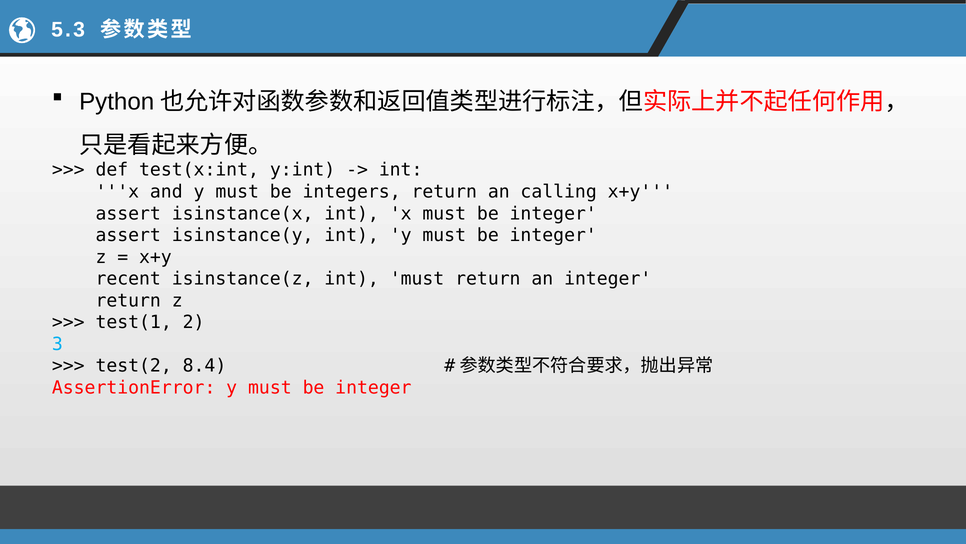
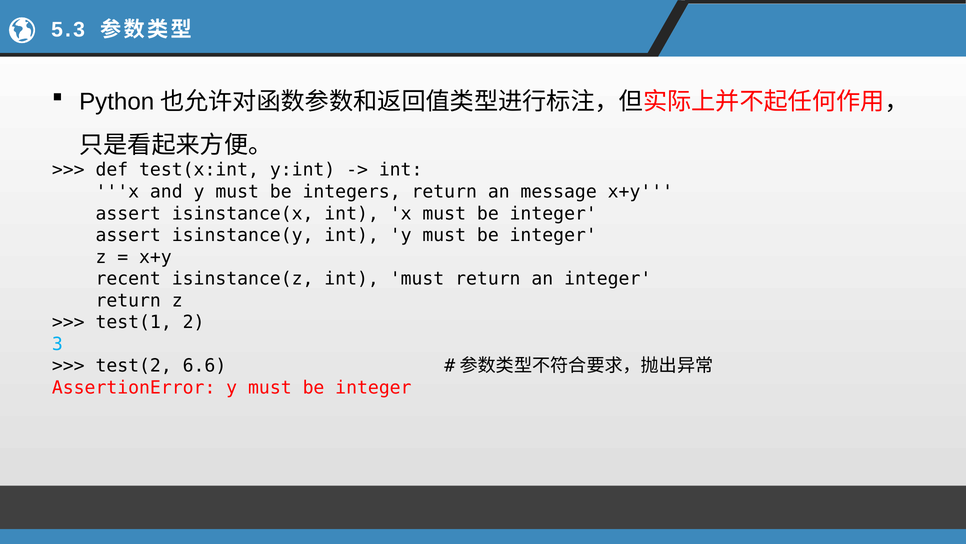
calling: calling -> message (559, 192)
8.4: 8.4 -> 6.6 (204, 365)
